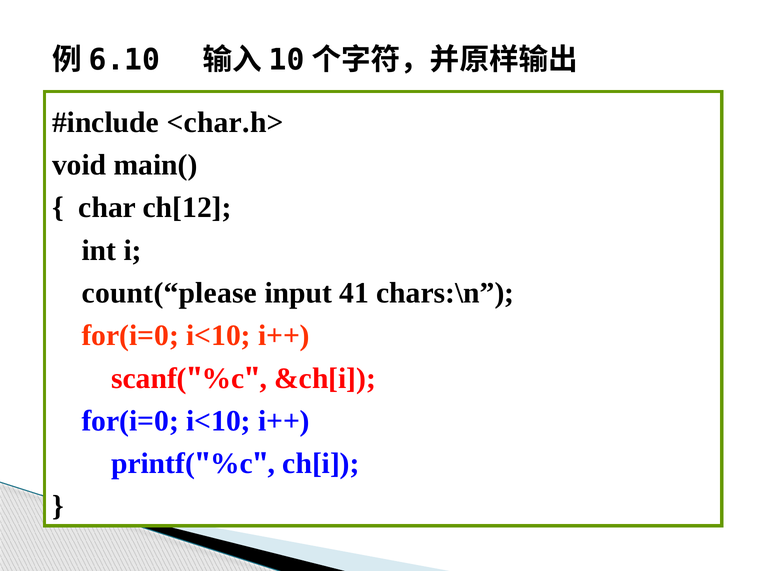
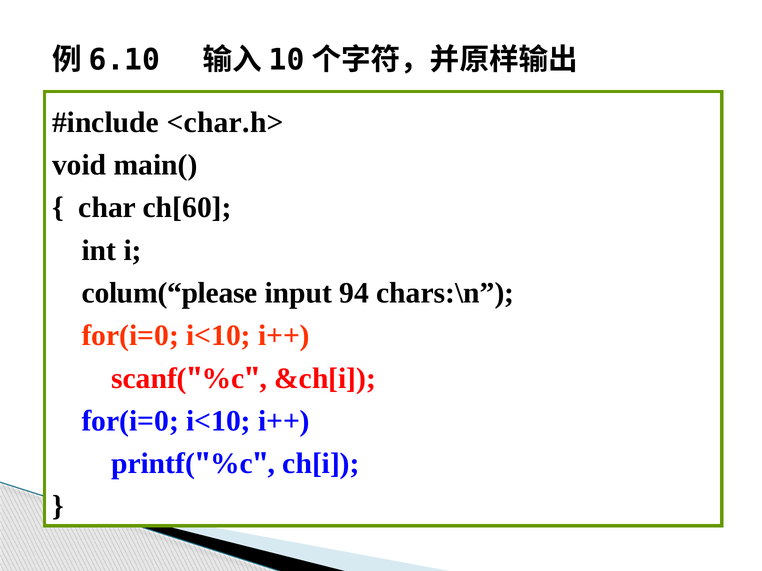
ch[12: ch[12 -> ch[60 (187, 208)
count(“please: count(“please -> colum(“please (170, 293)
41: 41 -> 94 (354, 293)
